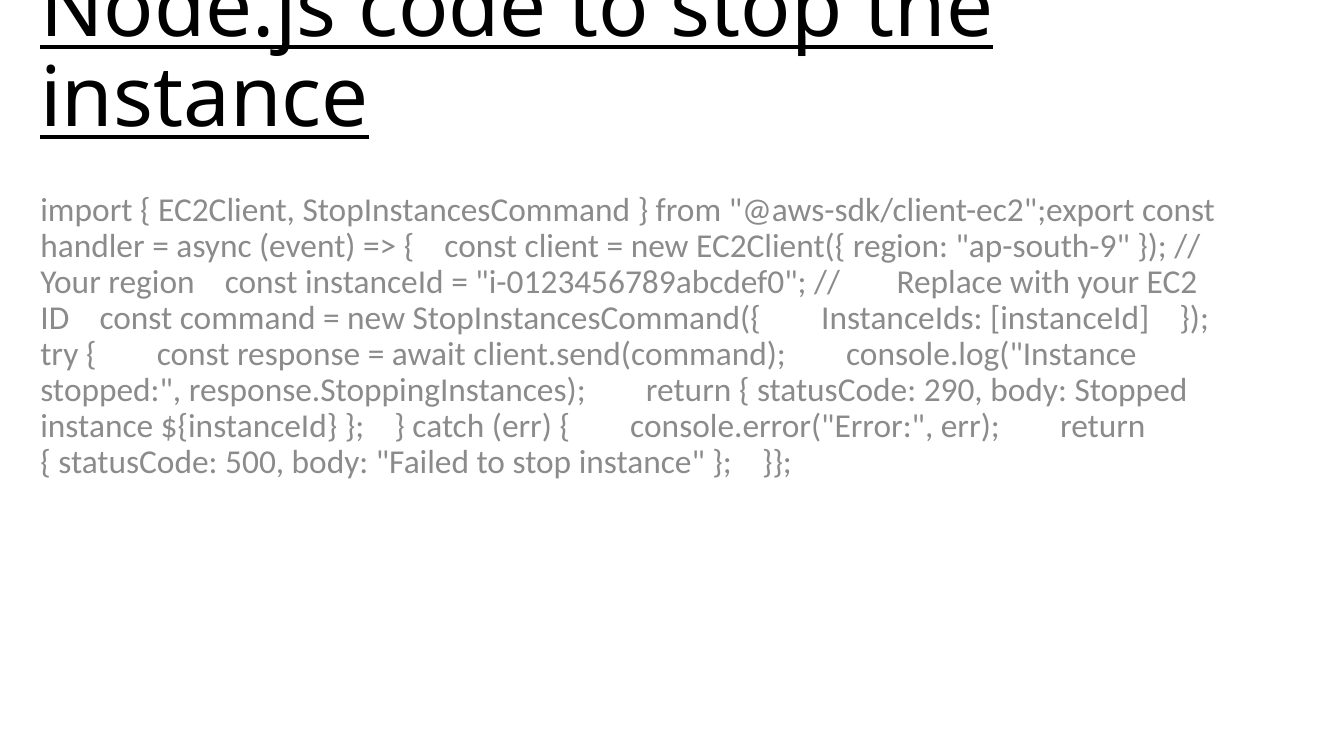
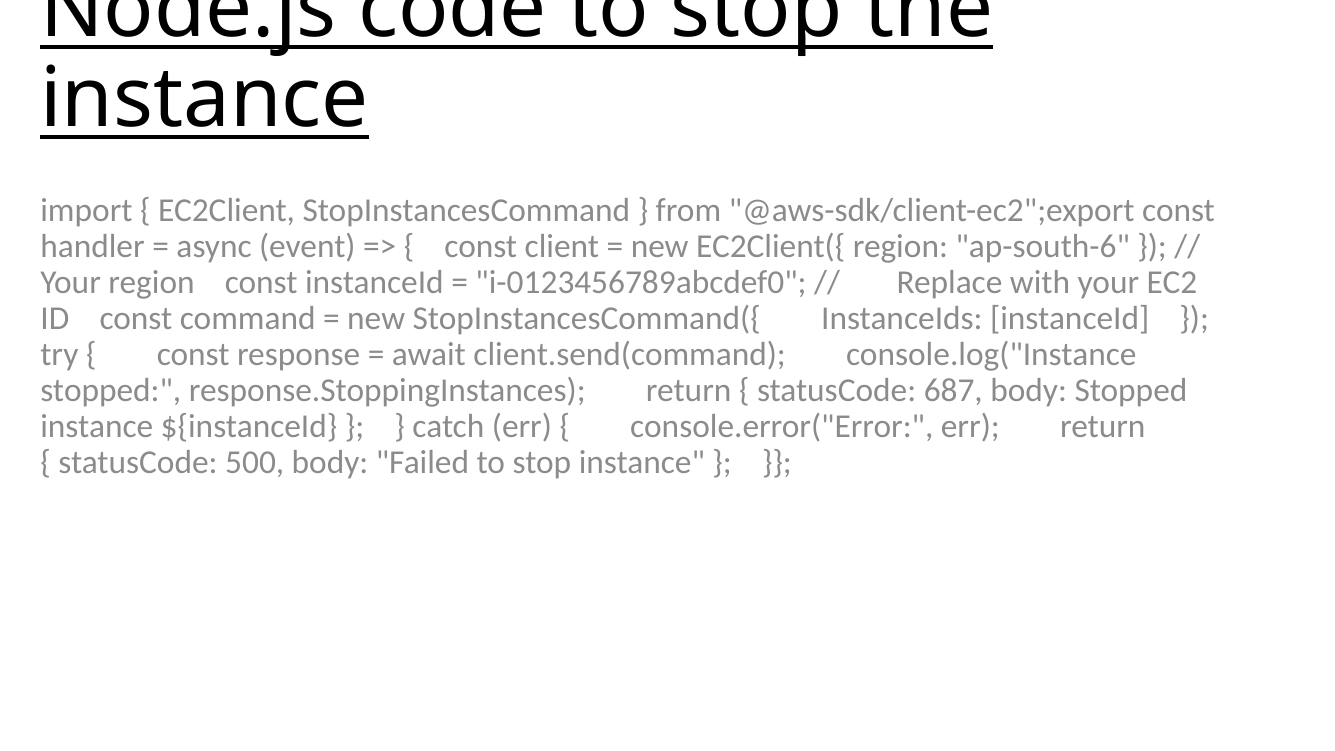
ap-south-9: ap-south-9 -> ap-south-6 (1043, 246)
290: 290 -> 687 (953, 391)
